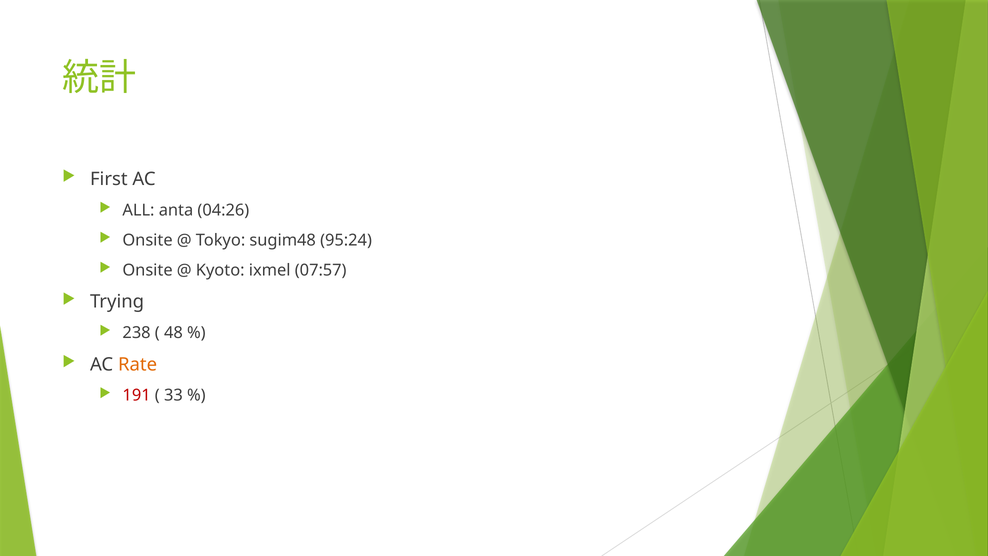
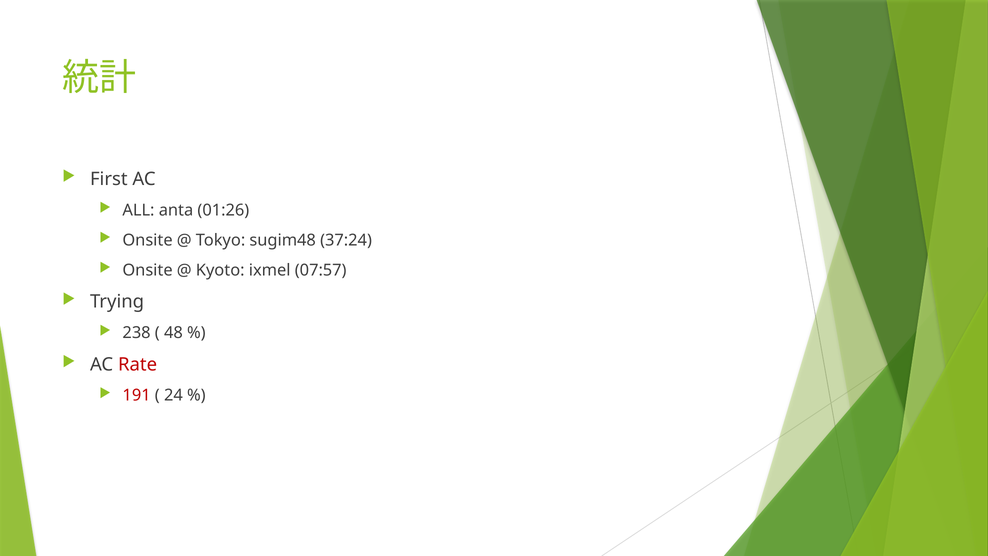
04:26: 04:26 -> 01:26 (223, 210)
95:24: 95:24 -> 37:24 (346, 240)
Rate colour: orange -> red (138, 364)
33: 33 -> 24 (173, 395)
